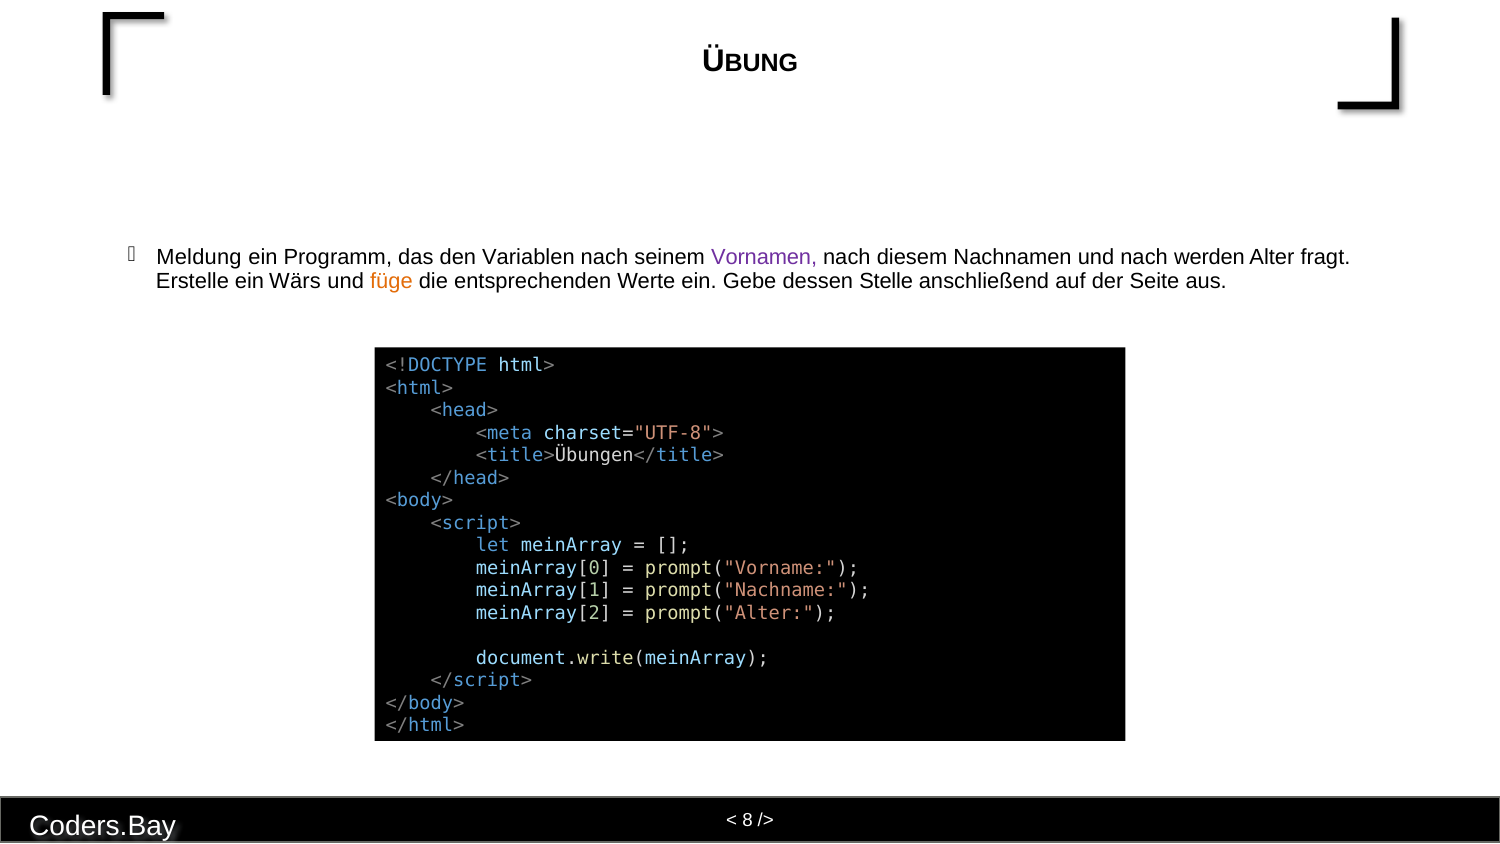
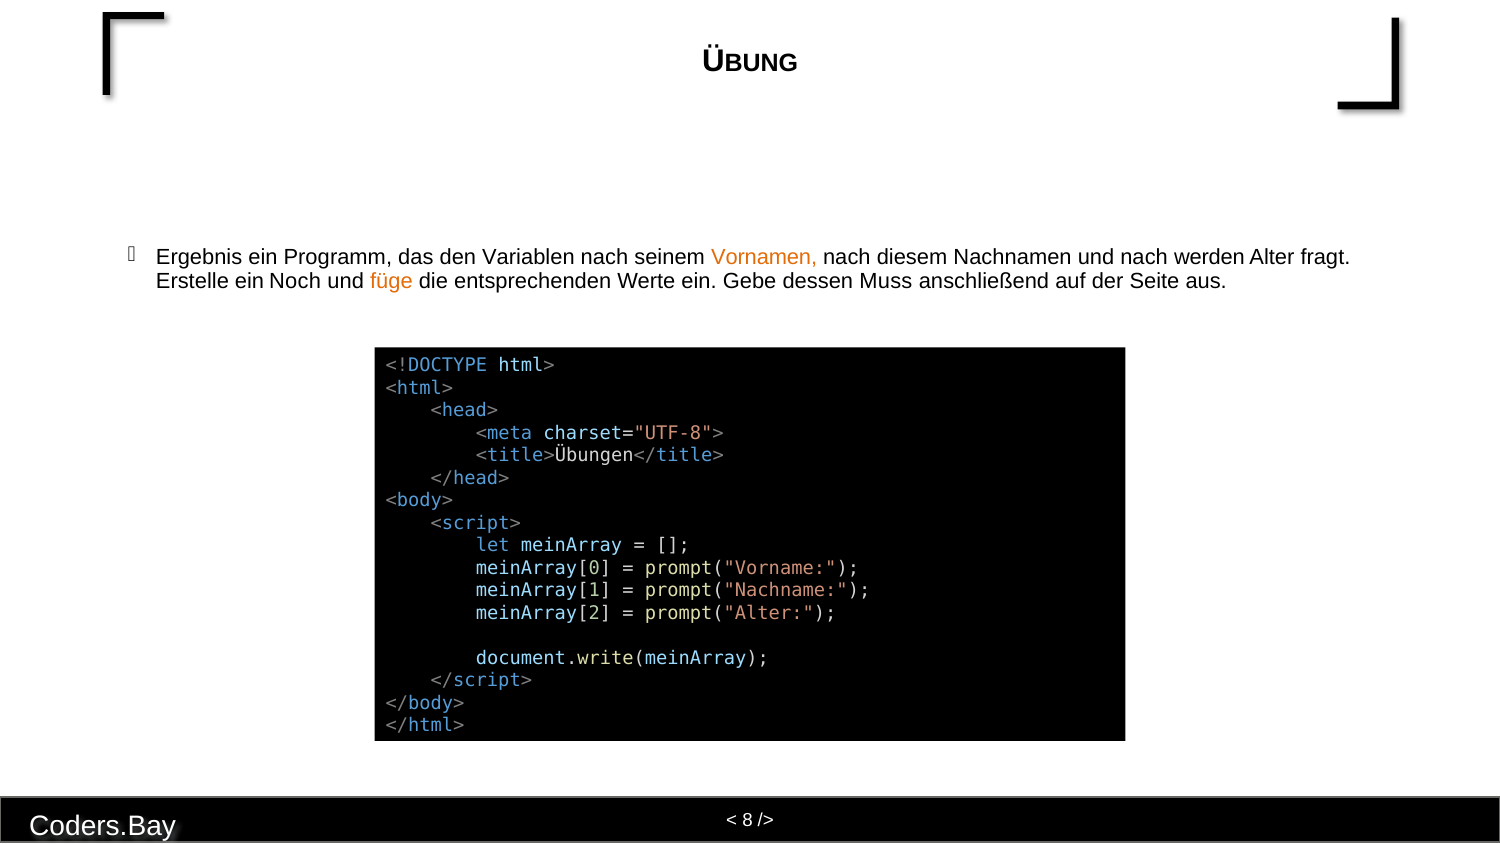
Meldung: Meldung -> Ergebnis (199, 258)
Vornamen colour: purple -> orange (764, 258)
Wärs: Wärs -> Noch (295, 281)
Stelle: Stelle -> Muss (886, 281)
